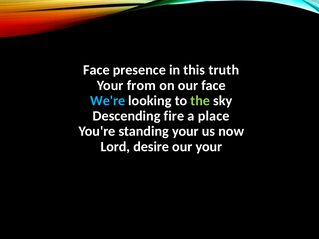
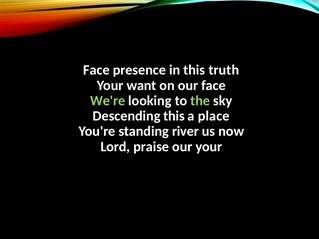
from: from -> want (142, 85)
We're colour: light blue -> light green (108, 101)
Descending fire: fire -> this (174, 116)
standing your: your -> river (185, 131)
desire: desire -> praise (151, 147)
